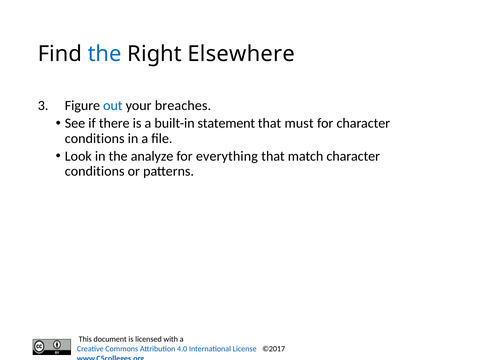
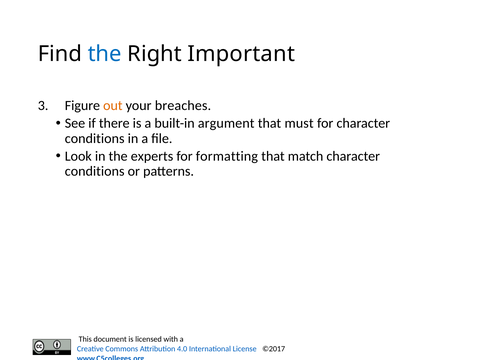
Elsewhere: Elsewhere -> Important (241, 54)
out colour: blue -> orange (113, 106)
statement: statement -> argument (226, 123)
analyze: analyze -> experts (152, 156)
everything: everything -> formatting (227, 156)
